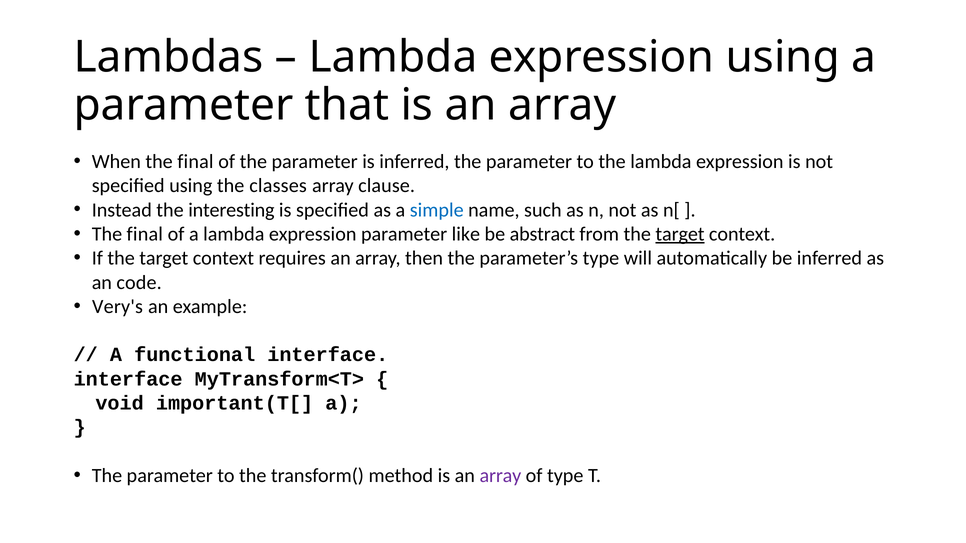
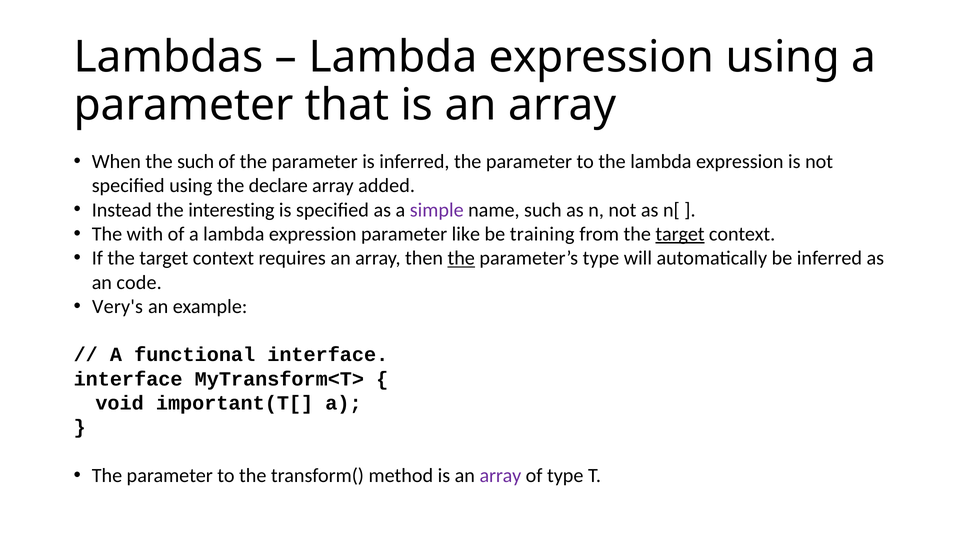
When the final: final -> such (196, 162)
classes: classes -> declare (278, 186)
clause: clause -> added (387, 186)
simple colour: blue -> purple (437, 210)
final: final -> with (145, 234)
abstract: abstract -> training (542, 234)
the underline: none -> present (461, 258)
